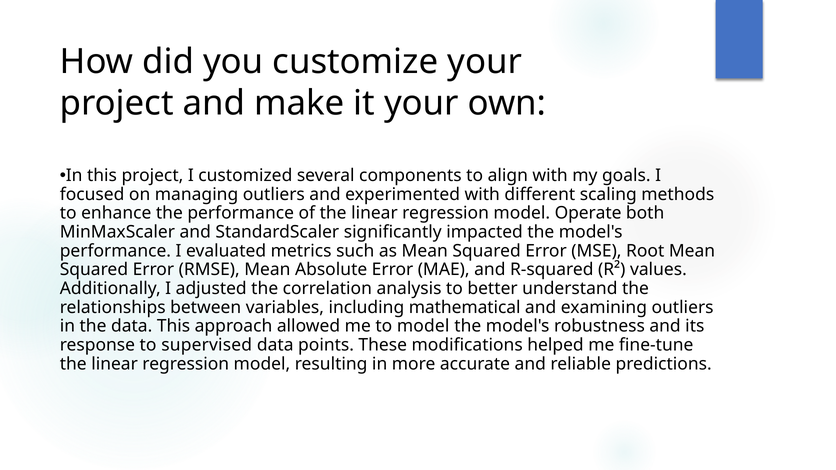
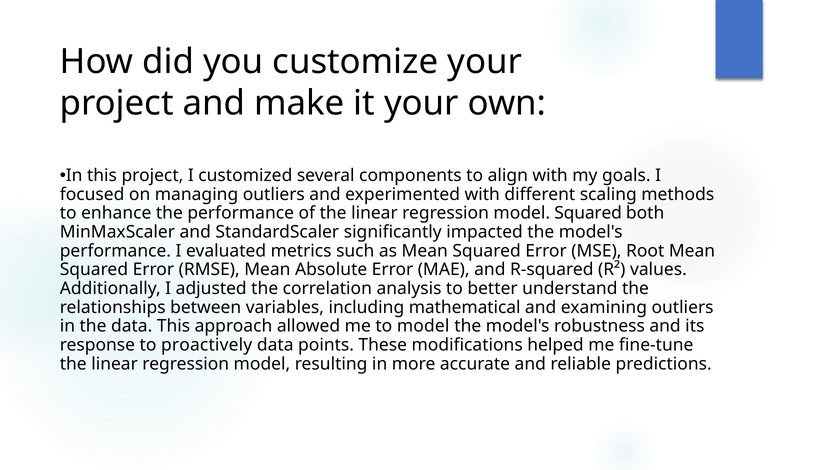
model Operate: Operate -> Squared (588, 213)
supervised: supervised -> proactively (207, 345)
